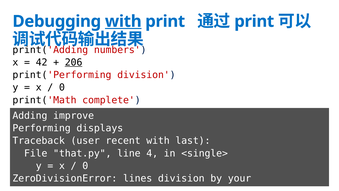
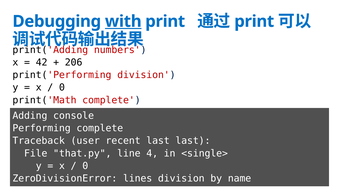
206 underline: present -> none (74, 62)
improve: improve -> console (74, 115)
Performing displays: displays -> complete (100, 128)
recent with: with -> last (158, 141)
your: your -> name (240, 178)
